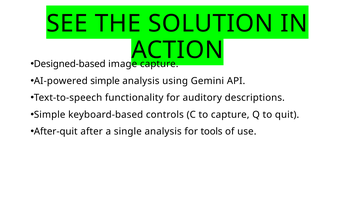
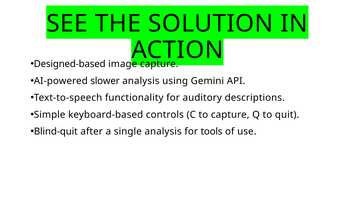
AI-powered simple: simple -> slower (105, 81)
After-quit: After-quit -> Blind-quit (56, 131)
